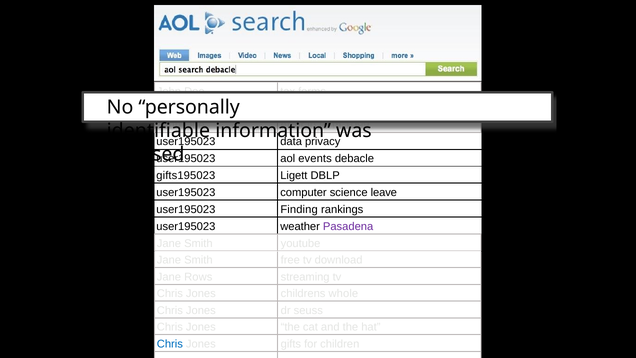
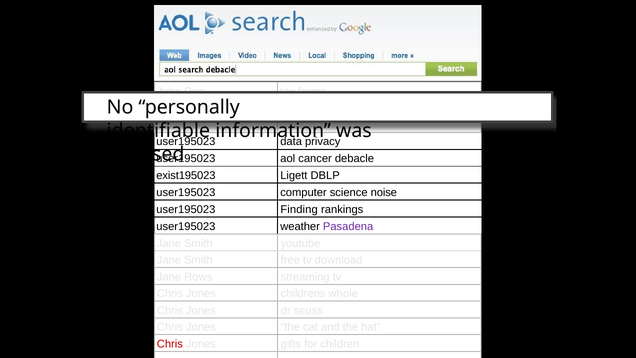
events: events -> cancer (315, 159)
gifts195023: gifts195023 -> exist195023 (186, 175)
leave: leave -> noise (384, 192)
Chris colour: blue -> red (170, 344)
